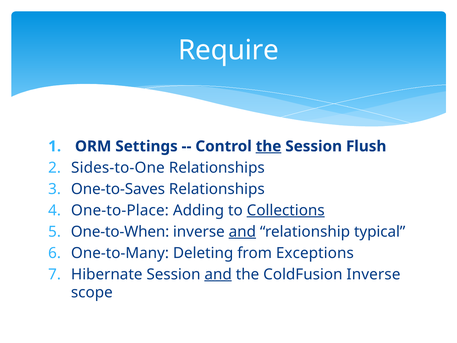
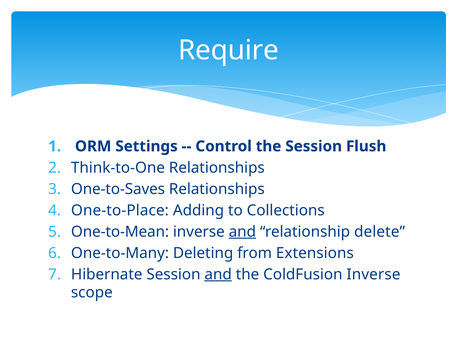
the underline: present -> none (269, 146)
Sides-to-One: Sides-to-One -> Think-to-One (118, 168)
Collections underline: present -> none (286, 210)
One-to-When: One-to-When -> One-to-Mean (120, 231)
typical: typical -> delete (380, 231)
Exceptions: Exceptions -> Extensions (315, 253)
